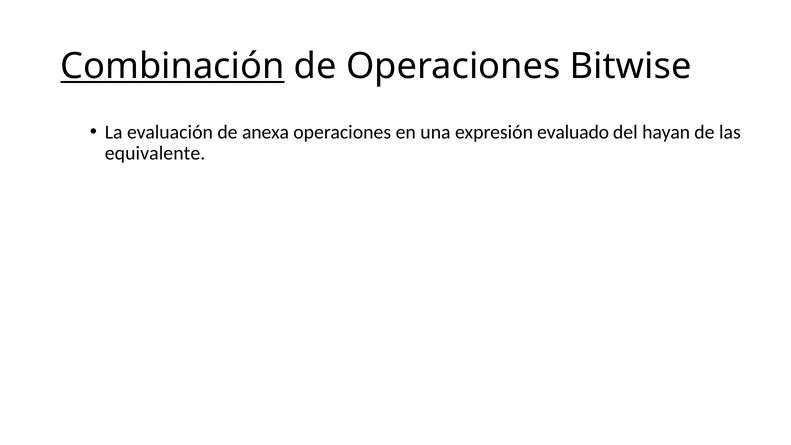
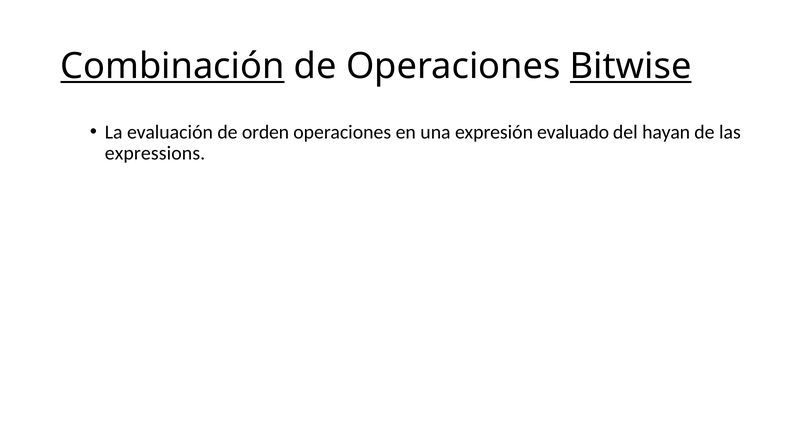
Bitwise underline: none -> present (631, 66)
anexa: anexa -> orden (266, 132)
equivalente: equivalente -> expressions (155, 153)
